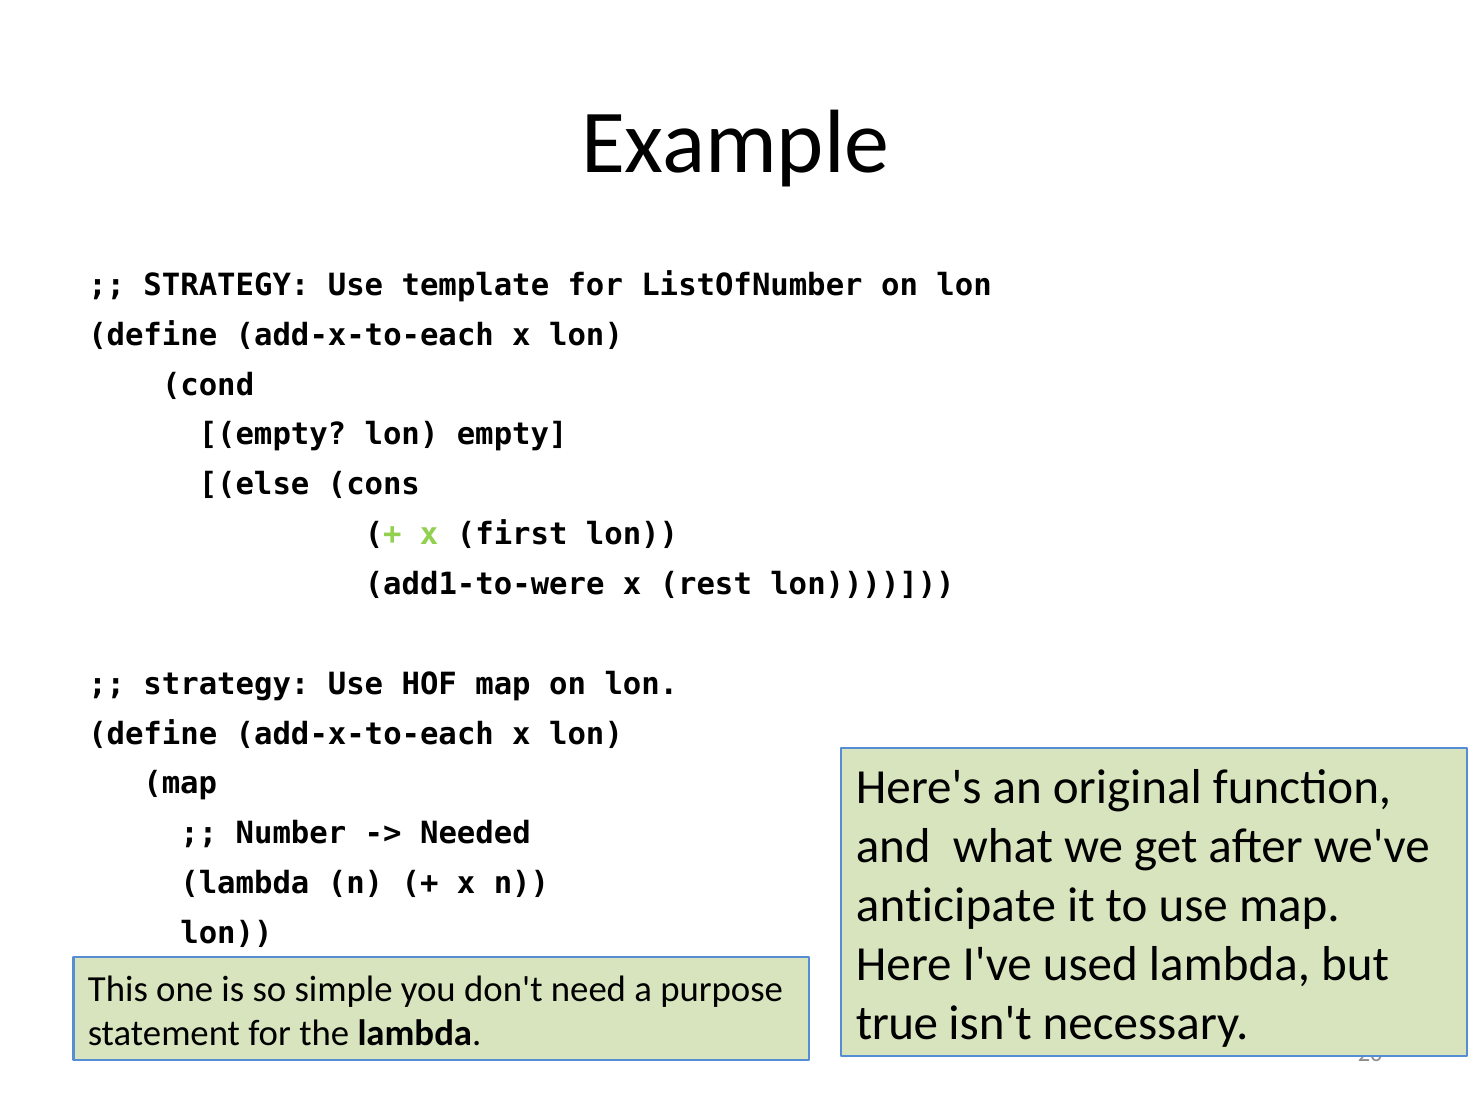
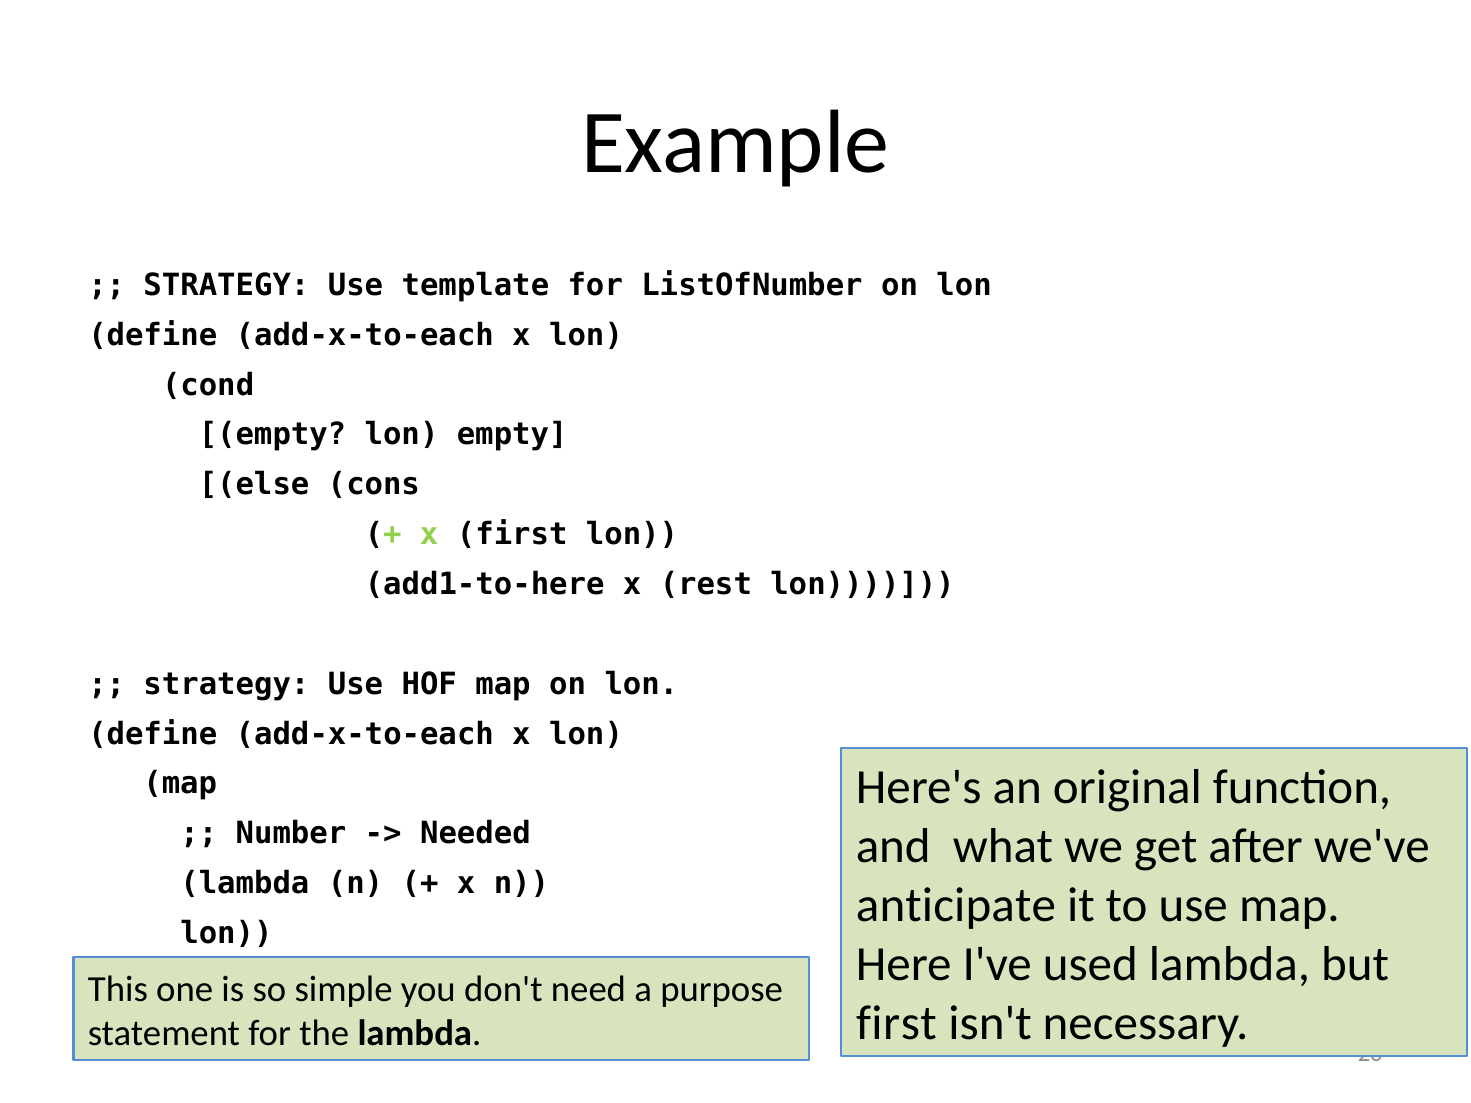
add1-to-were: add1-to-were -> add1-to-here (485, 584)
true: true -> first (896, 1023)
